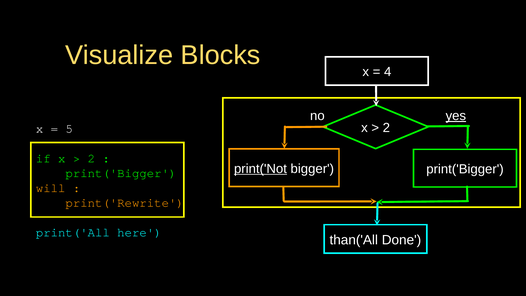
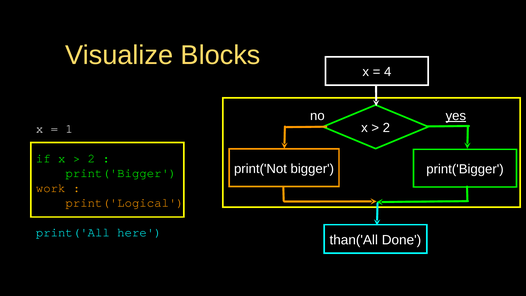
5: 5 -> 1 (69, 129)
print('Not underline: present -> none (260, 169)
will: will -> work (51, 188)
print('Rewrite: print('Rewrite -> print('Logical (125, 203)
